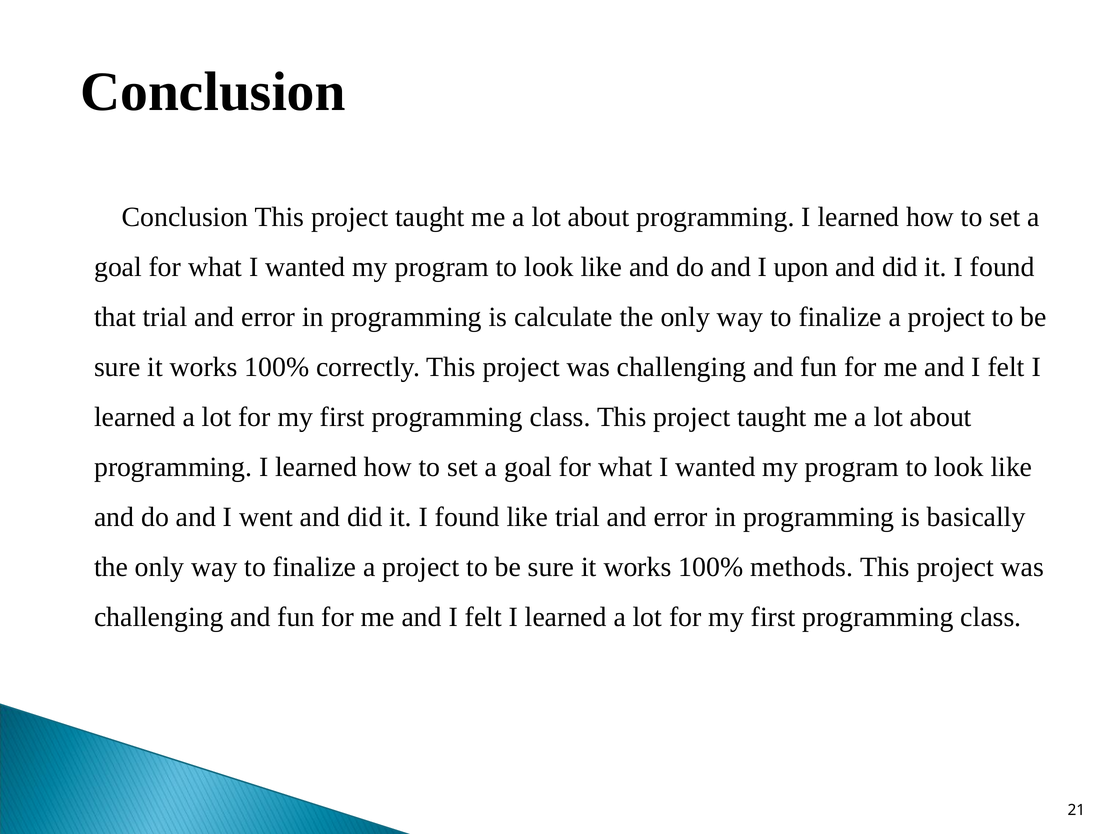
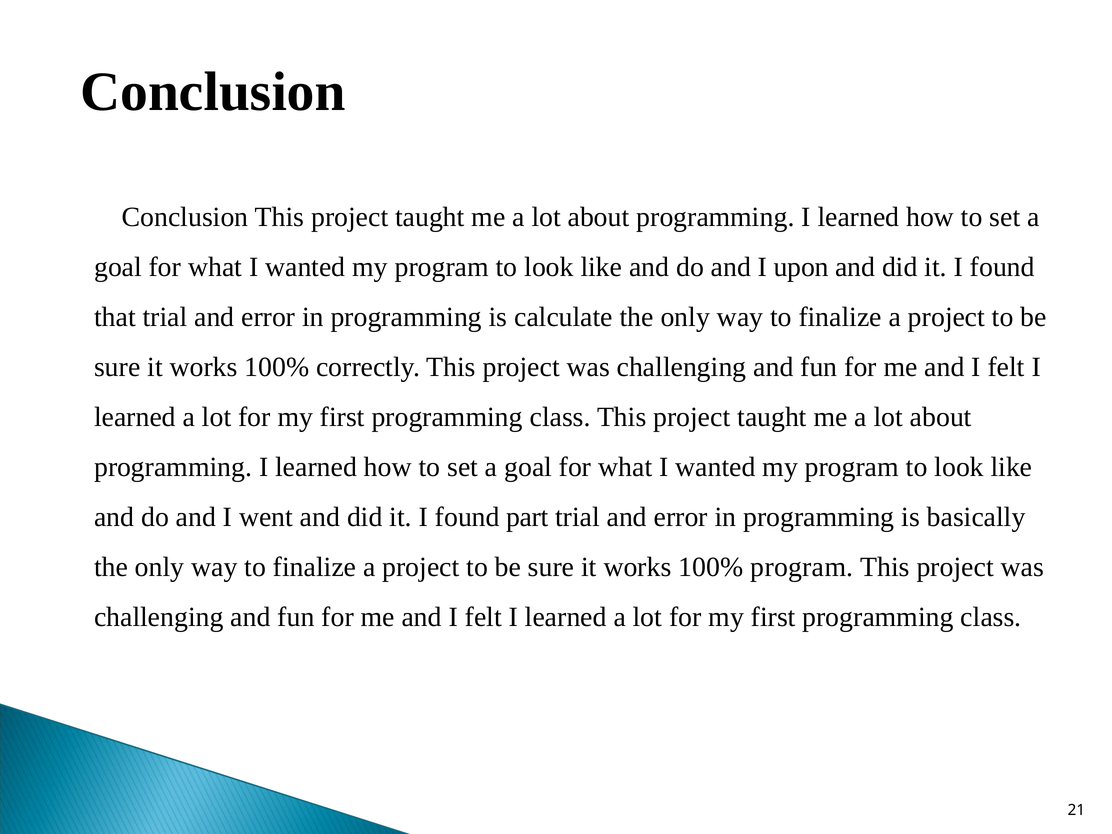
found like: like -> part (528, 517)
100% methods: methods -> program (802, 567)
